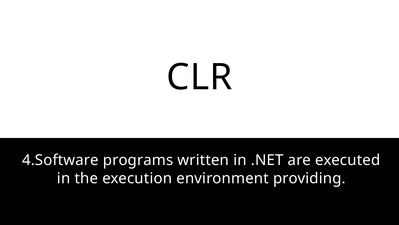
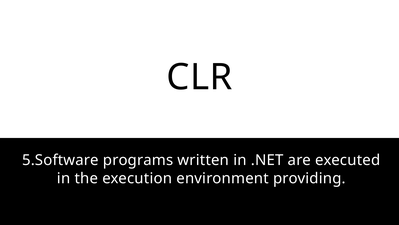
4.Software: 4.Software -> 5.Software (60, 160)
